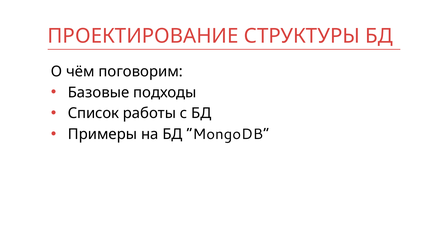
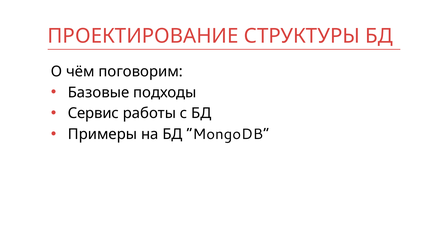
Список: Список -> Сервис (93, 113)
